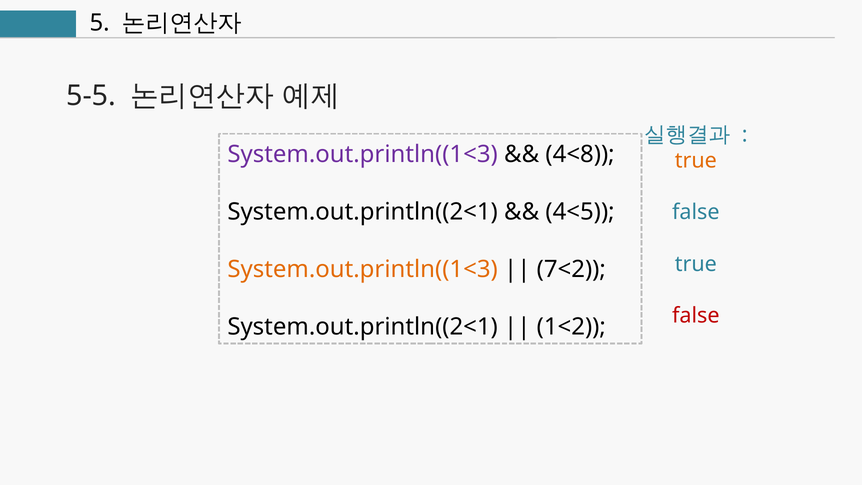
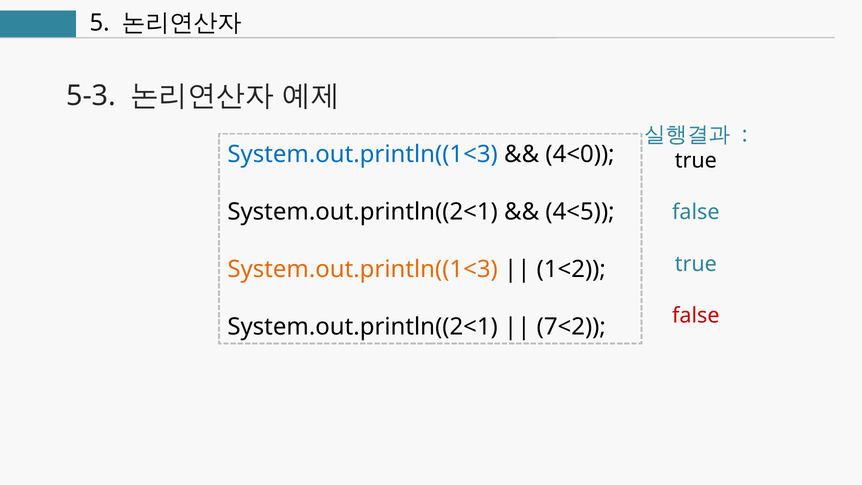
5-5: 5-5 -> 5-3 (91, 96)
System.out.println((1<3 colour: purple -> blue (363, 154)
4<8: 4<8 -> 4<0 (580, 154)
true colour: orange -> black (696, 160)
7<2: 7<2 -> 1<2 (571, 269)
1<2: 1<2 -> 7<2 (571, 327)
